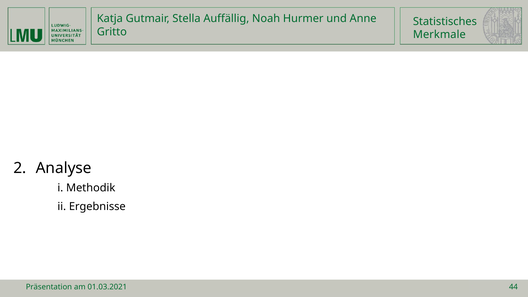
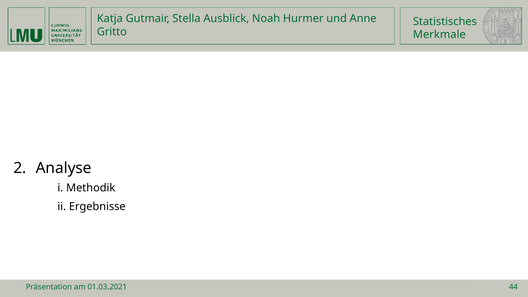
Auffällig: Auffällig -> Ausblick (226, 19)
